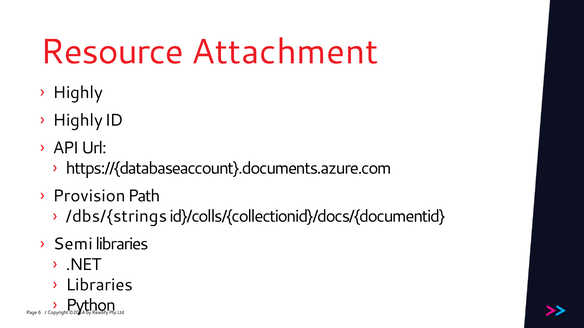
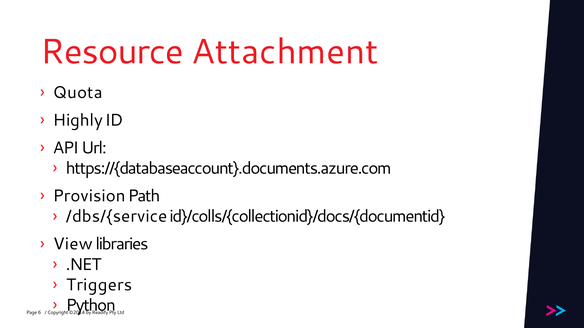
Highly: Highly -> Quota (78, 93)
/dbs/{strings: /dbs/{strings -> /dbs/{service (117, 217)
Semi: Semi -> View (73, 245)
Libraries: Libraries -> Triggers (99, 285)
